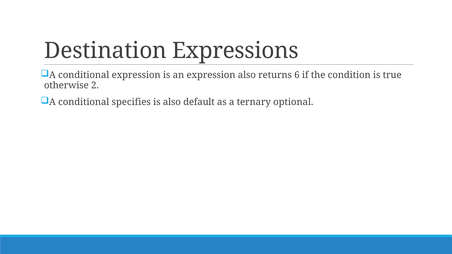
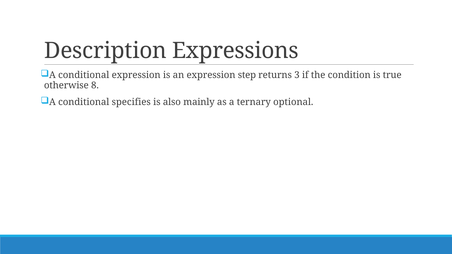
Destination: Destination -> Description (105, 51)
expression also: also -> step (247, 75)
6: 6 -> 3 (297, 75)
2: 2 -> 8 (95, 85)
default: default -> mainly (199, 102)
